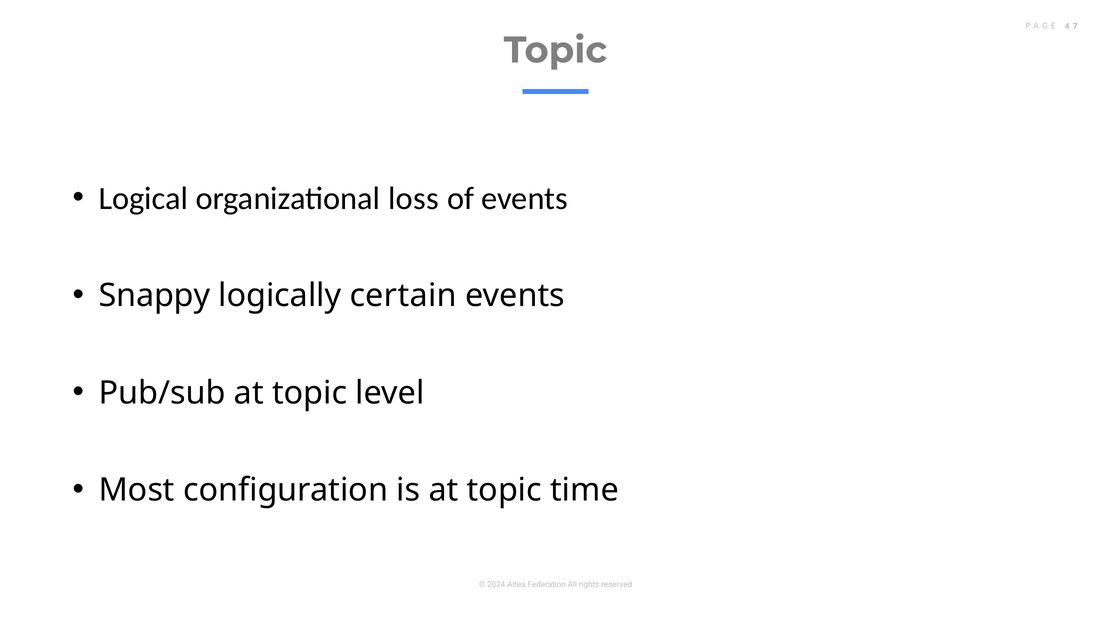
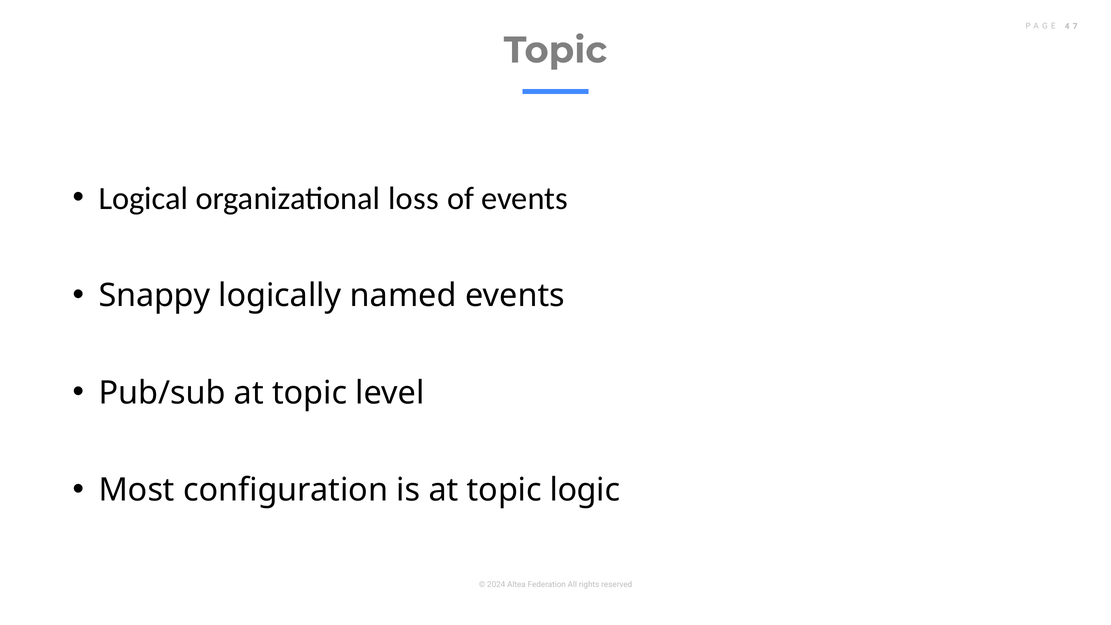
certain: certain -> named (403, 296)
time: time -> logic (585, 490)
